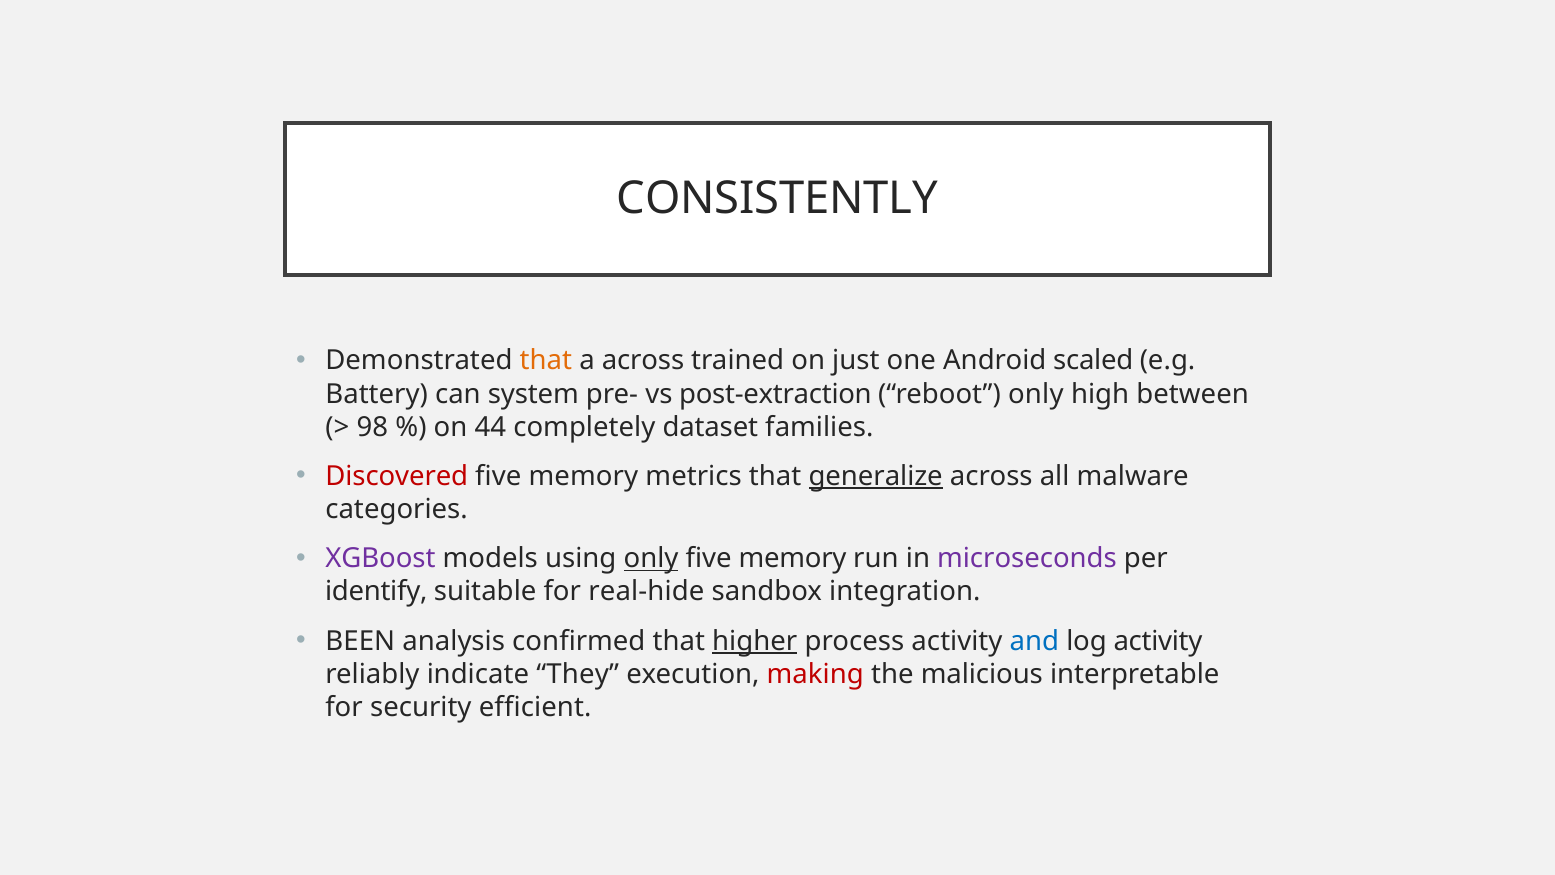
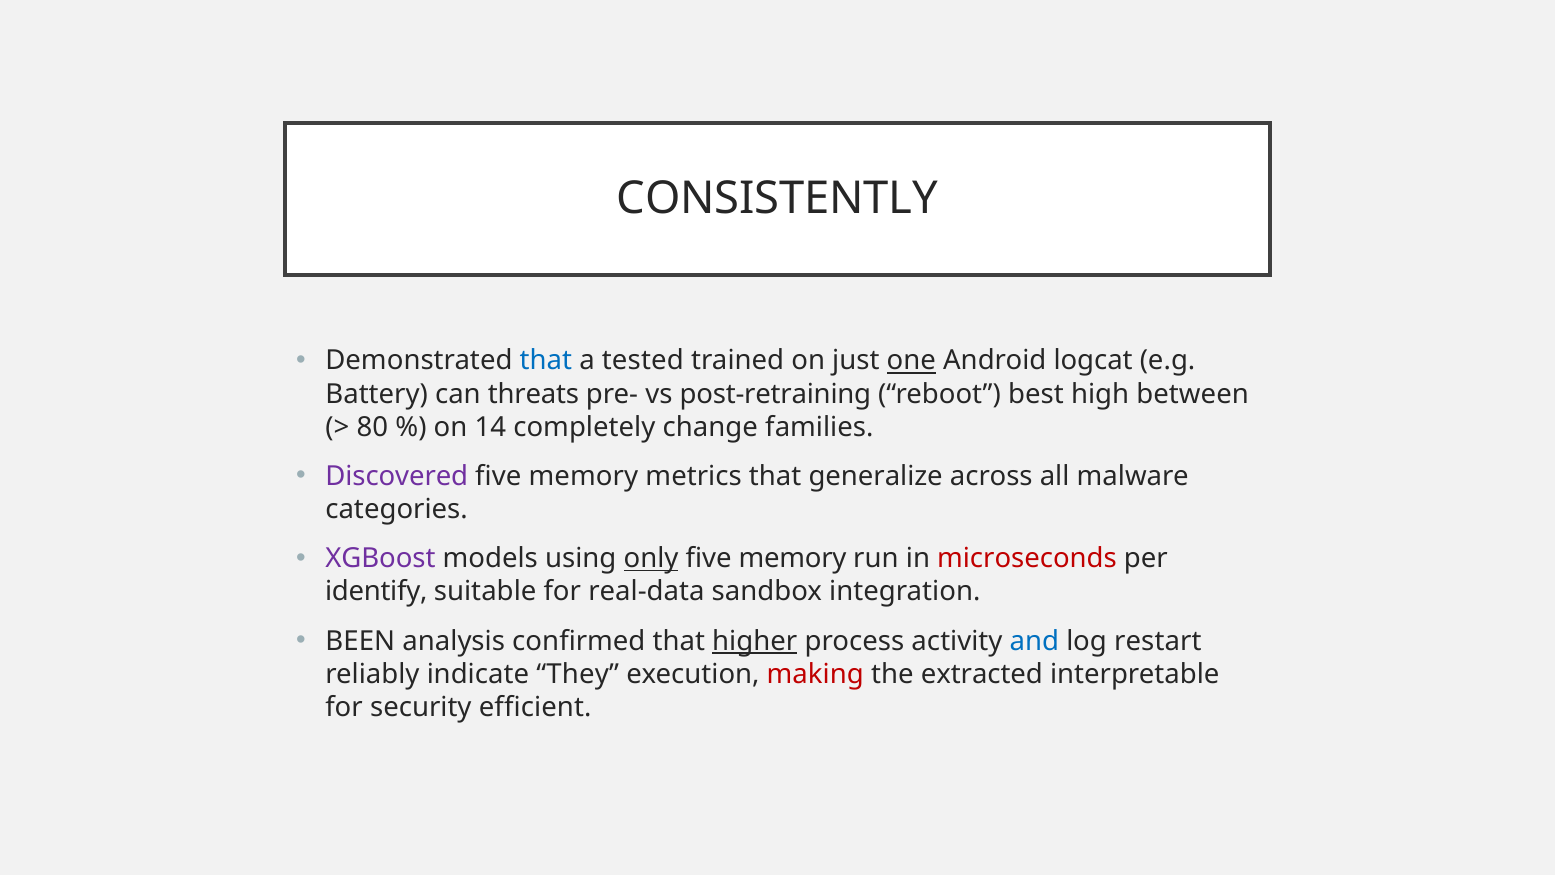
that colour: orange -> blue (546, 361)
a across: across -> tested (643, 361)
one underline: none -> present (911, 361)
scaled: scaled -> logcat (1093, 361)
system: system -> threats (533, 394)
post-extraction: post-extraction -> post-retraining (775, 394)
reboot only: only -> best (1036, 394)
98: 98 -> 80 (372, 427)
44: 44 -> 14 (490, 427)
dataset: dataset -> change (710, 427)
Discovered colour: red -> purple (397, 476)
generalize underline: present -> none (876, 476)
microseconds colour: purple -> red (1027, 558)
real-hide: real-hide -> real-data (646, 592)
log activity: activity -> restart (1158, 641)
malicious: malicious -> extracted (982, 674)
